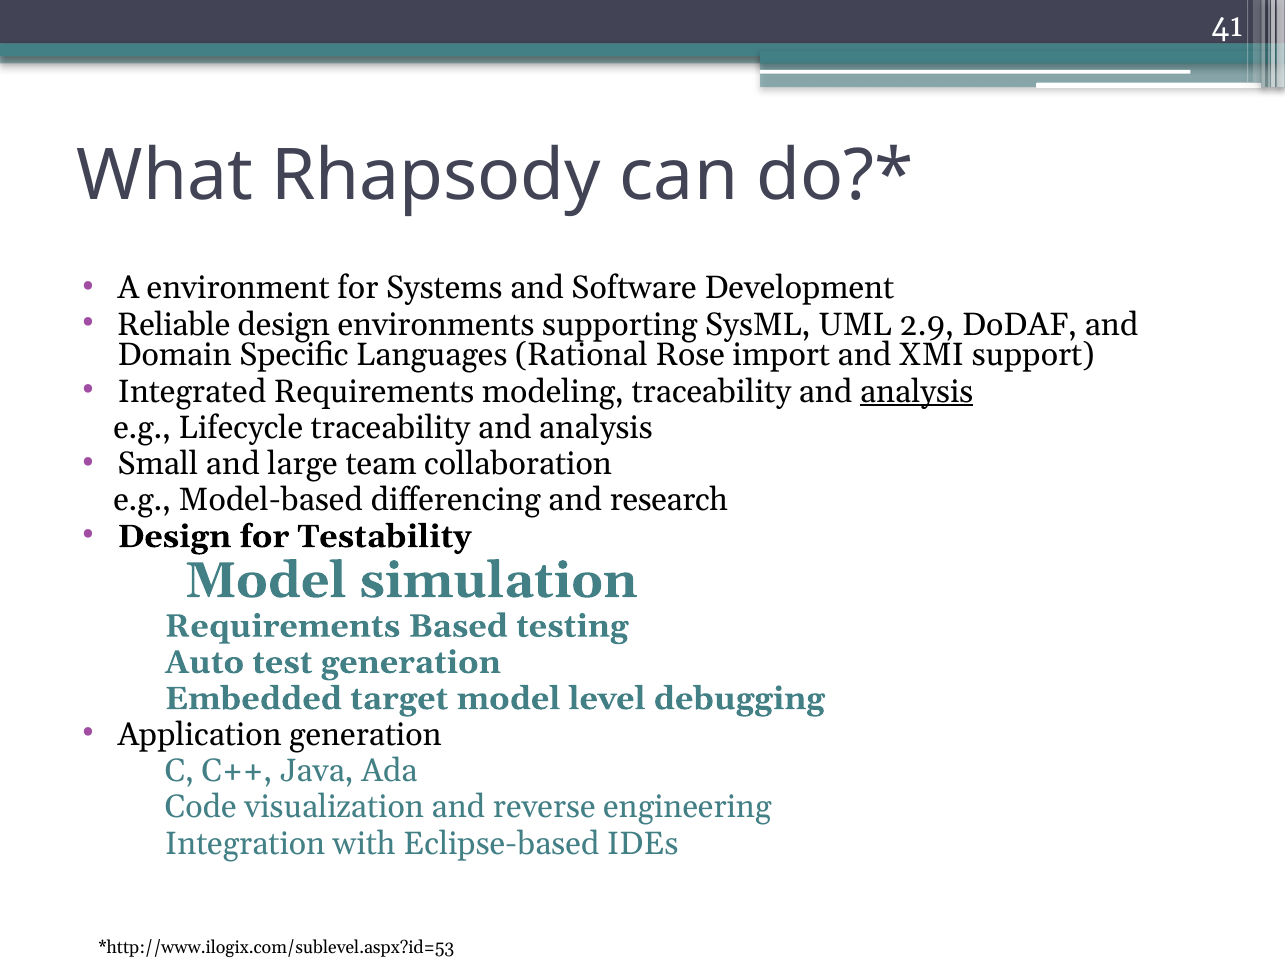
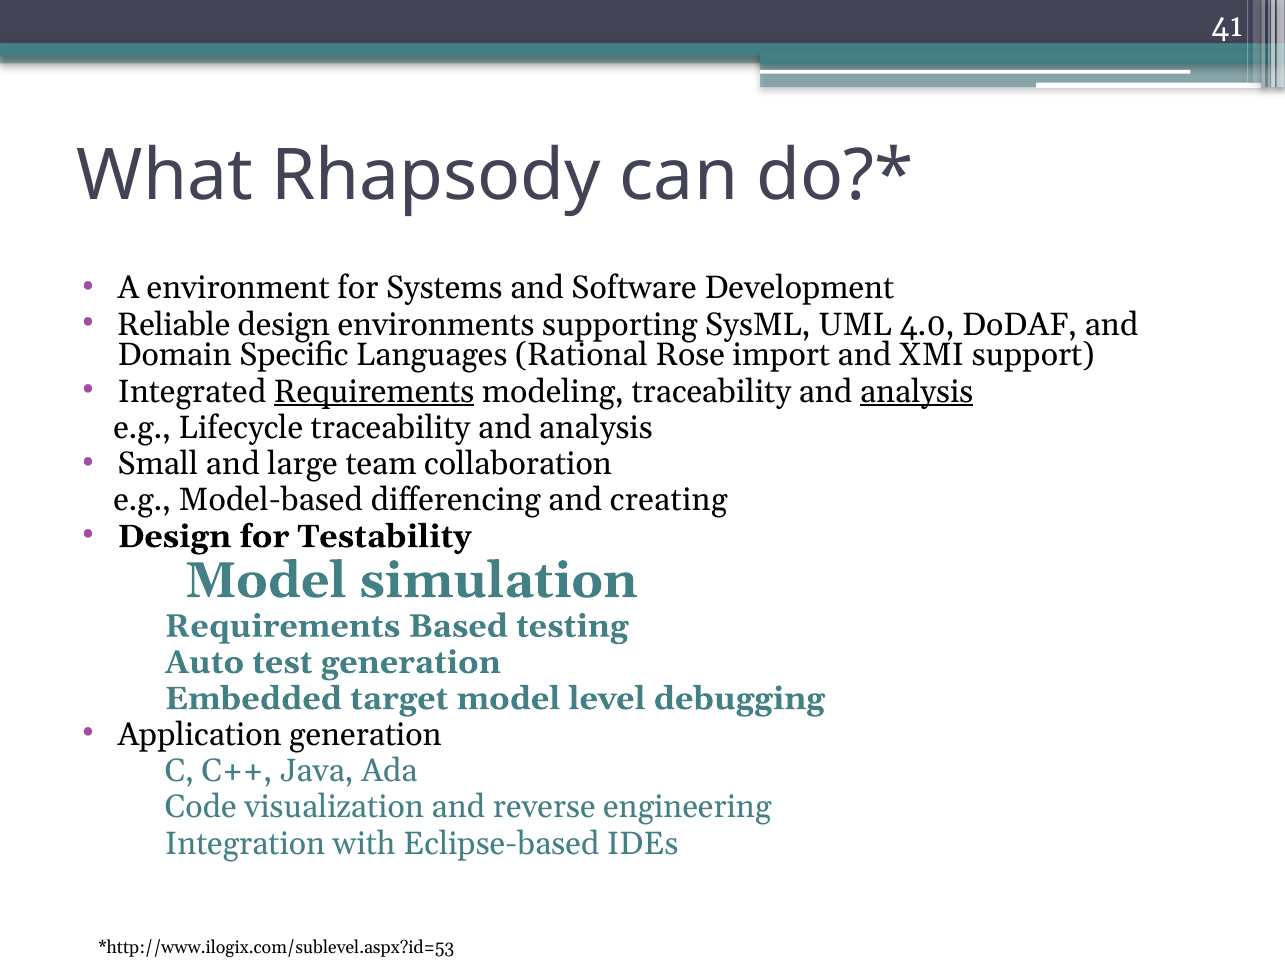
2.9: 2.9 -> 4.0 (927, 324)
Requirements underline: none -> present (374, 391)
research: research -> creating (669, 500)
